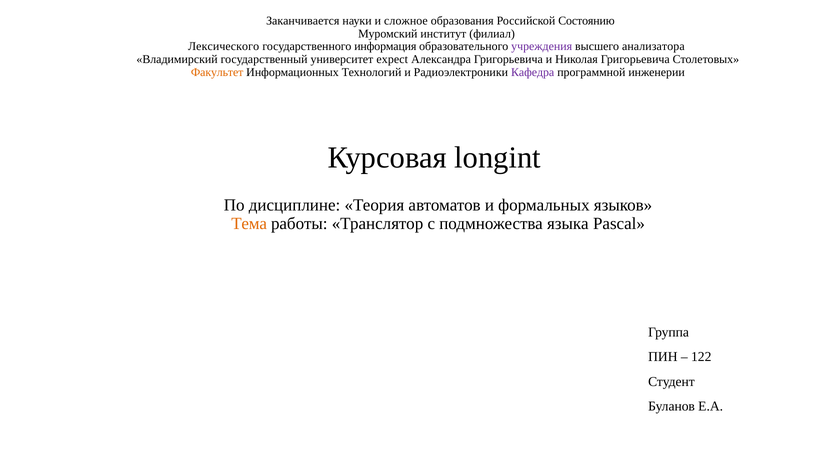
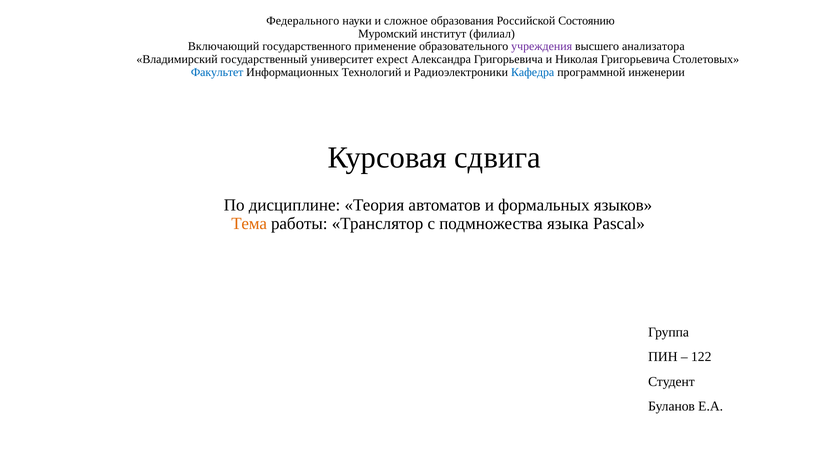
Заканчивается: Заканчивается -> Федерального (303, 21)
Лексического: Лексического -> Включающий (224, 46)
информация: информация -> применение (385, 46)
Факультет colour: orange -> blue (217, 72)
Кафедра colour: purple -> blue (533, 72)
longint: longint -> сдвига (498, 157)
